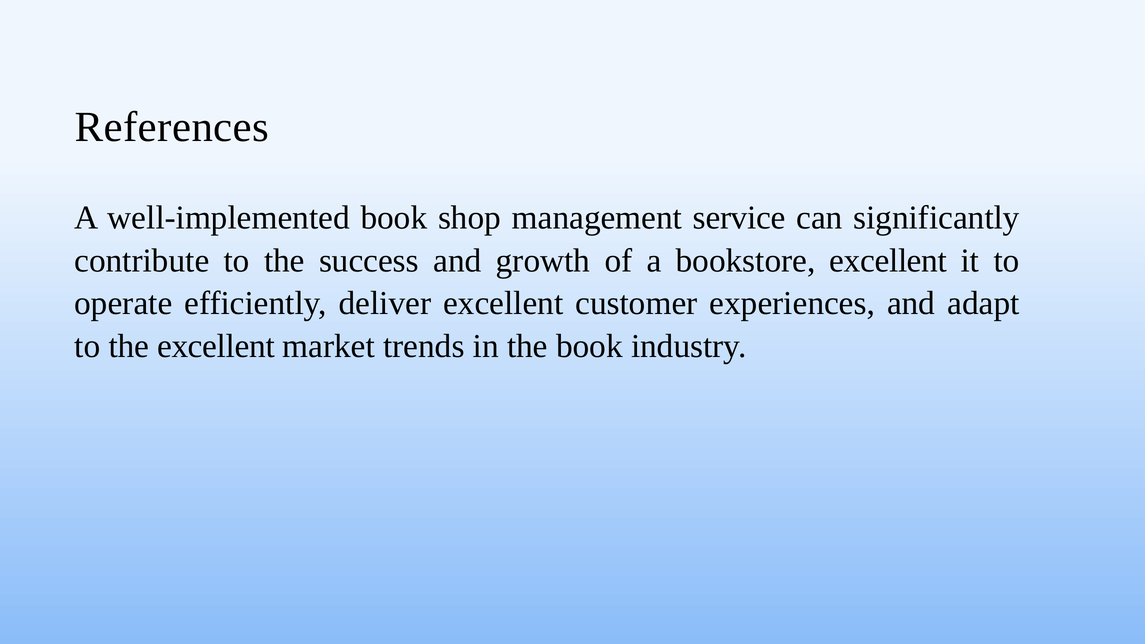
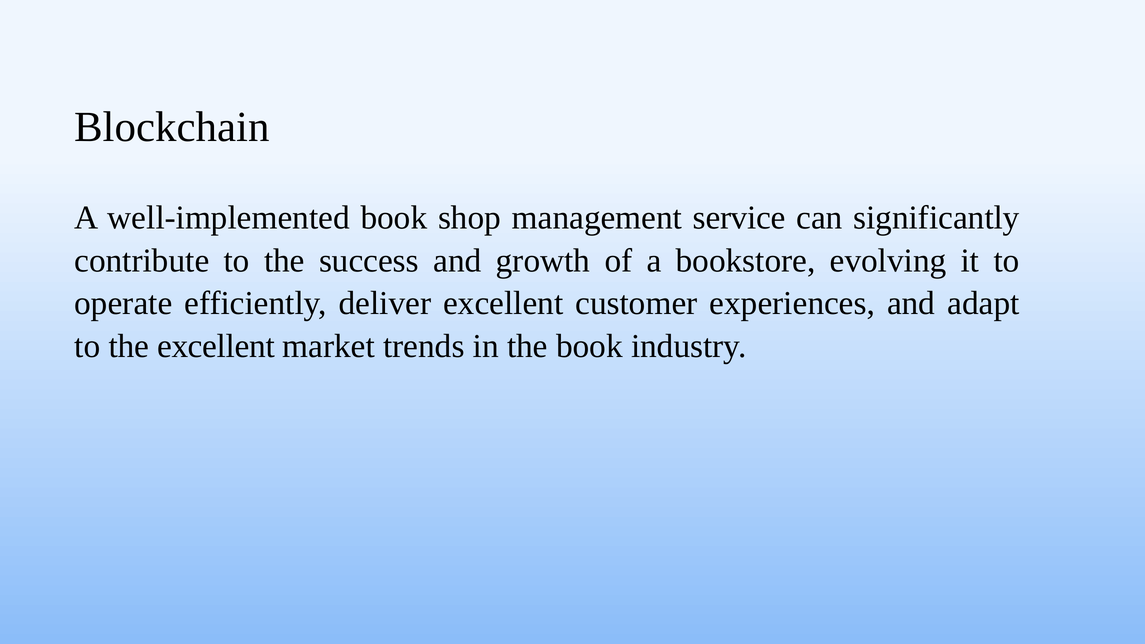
References: References -> Blockchain (172, 127)
bookstore excellent: excellent -> evolving (888, 261)
